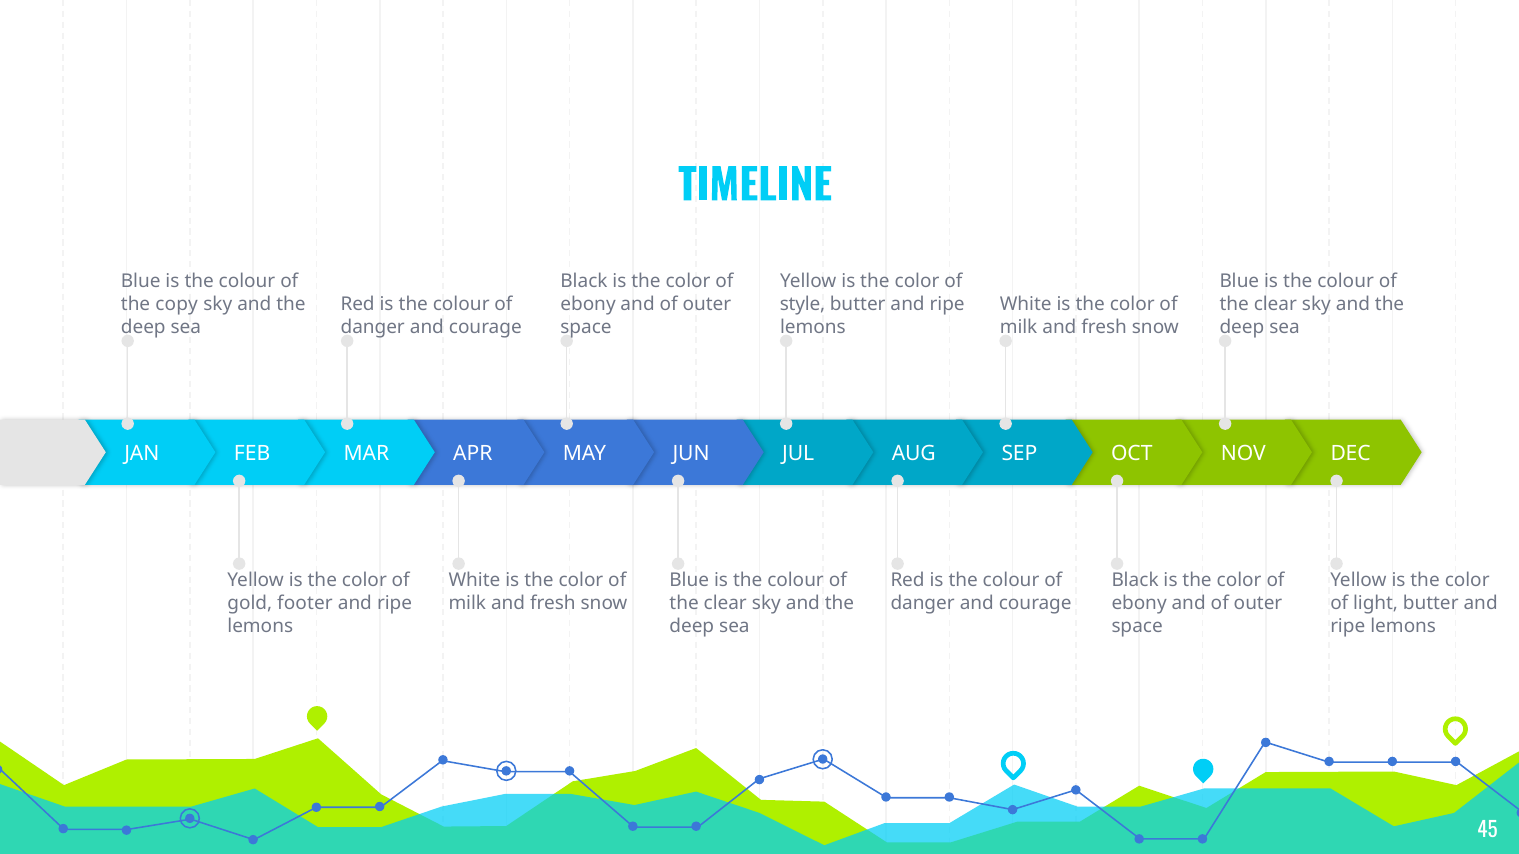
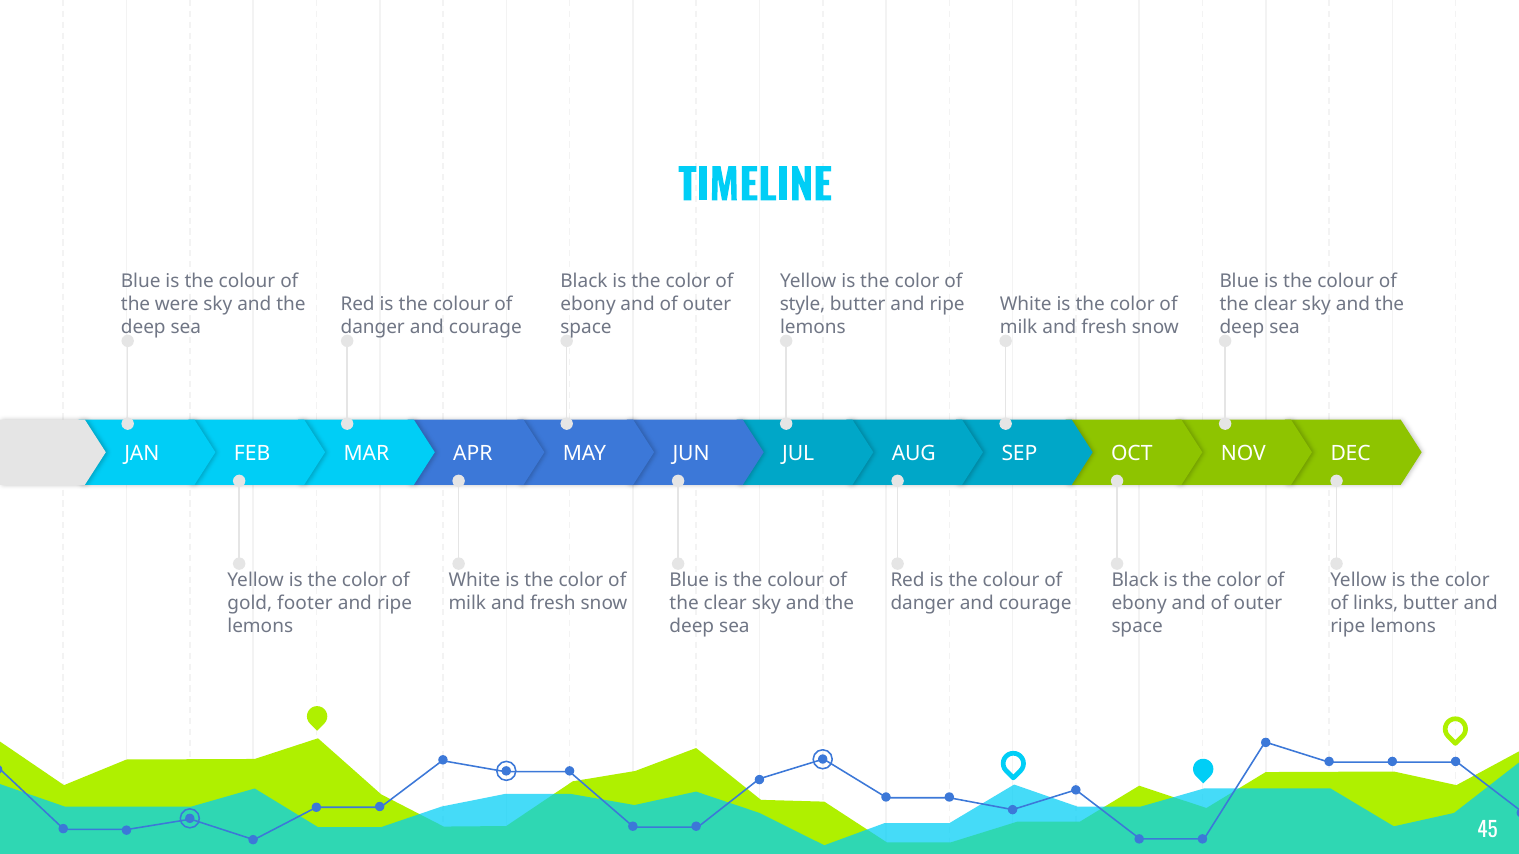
copy: copy -> were (177, 305)
light: light -> links (1376, 604)
